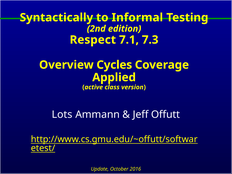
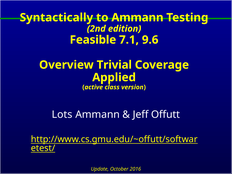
to Informal: Informal -> Ammann (137, 18)
Respect: Respect -> Feasible (93, 40)
7.3: 7.3 -> 9.6 (150, 40)
Cycles: Cycles -> Trivial (114, 65)
